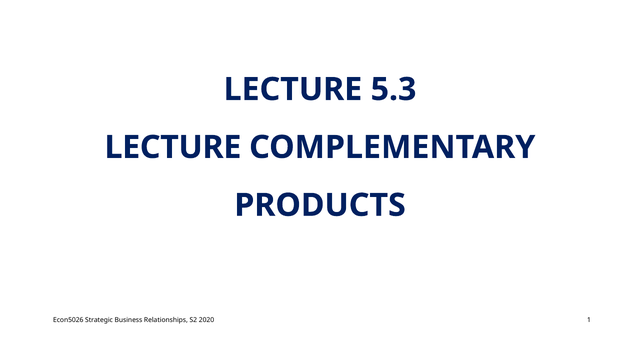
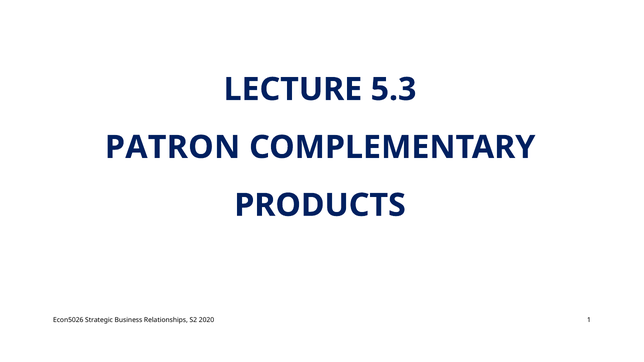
LECTURE: LECTURE -> PATRON (173, 147)
